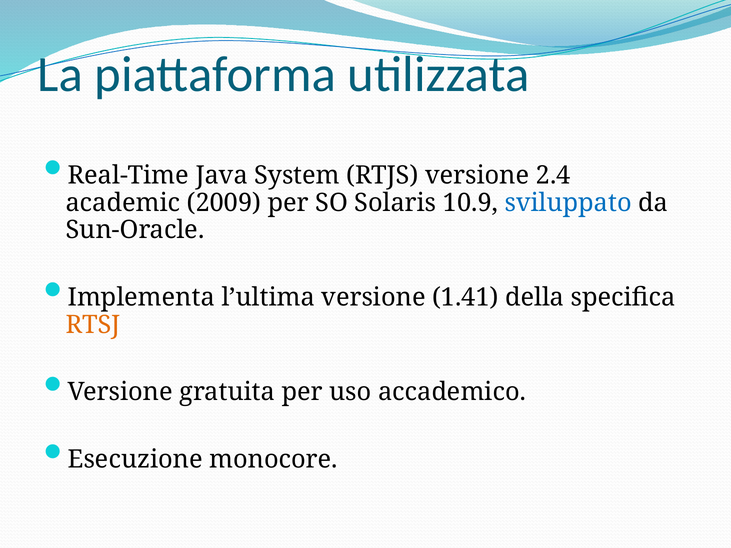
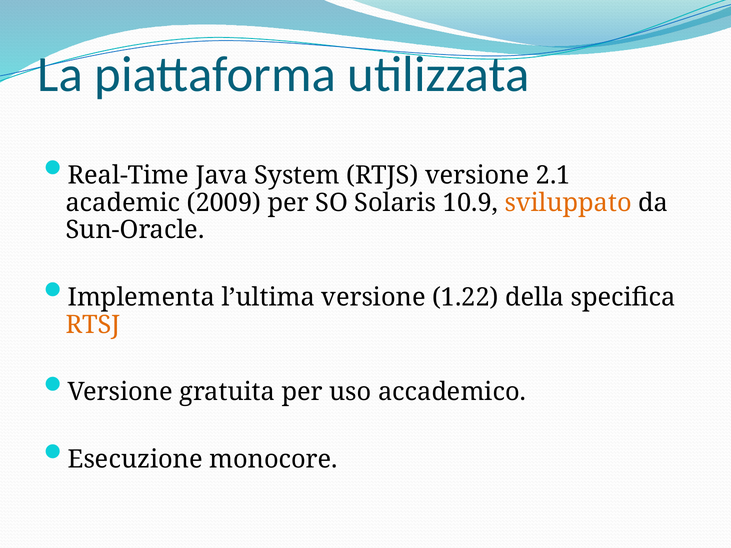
2.4: 2.4 -> 2.1 (553, 175)
sviluppato colour: blue -> orange (568, 203)
1.41: 1.41 -> 1.22 (465, 297)
